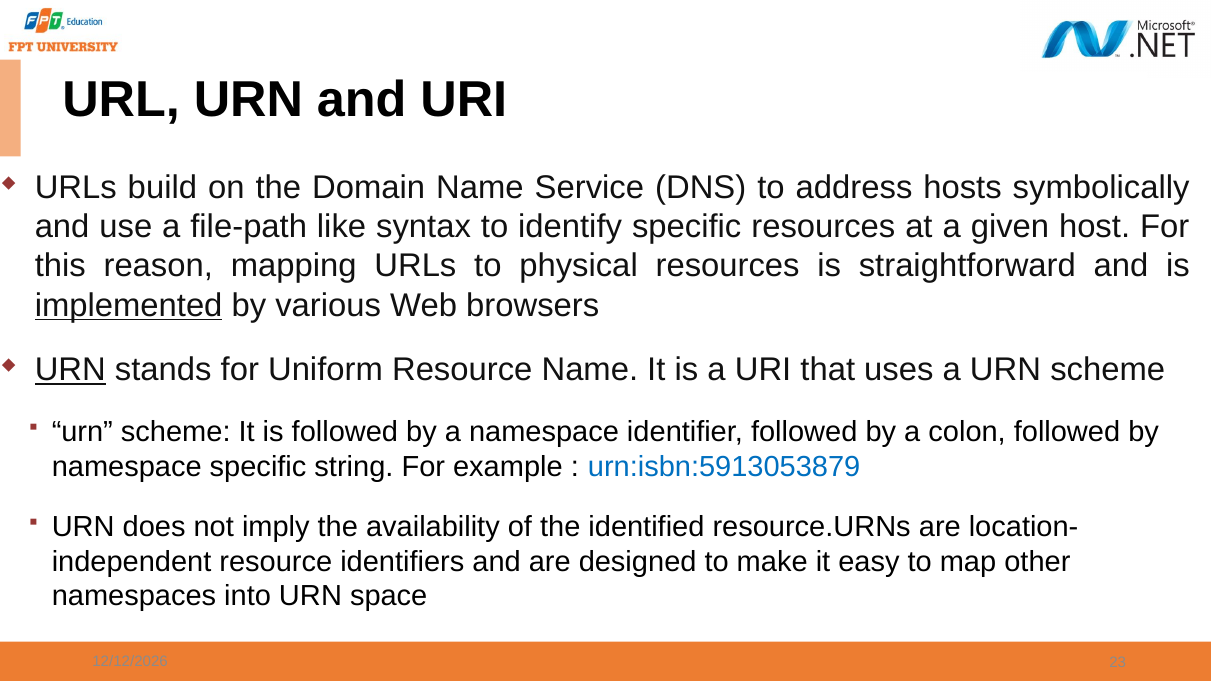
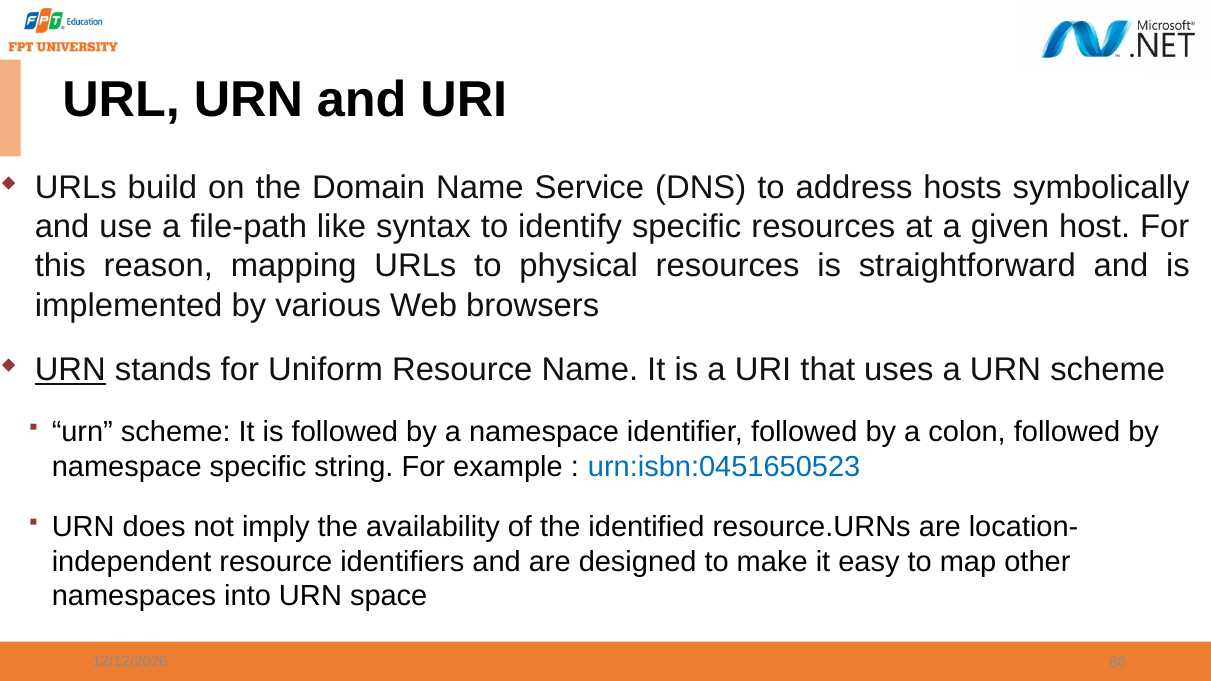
implemented underline: present -> none (129, 305)
urn:isbn:5913053879: urn:isbn:5913053879 -> urn:isbn:0451650523 (724, 467)
23: 23 -> 66 (1118, 663)
